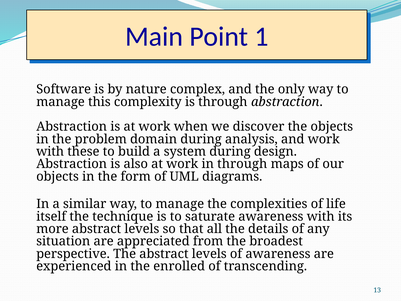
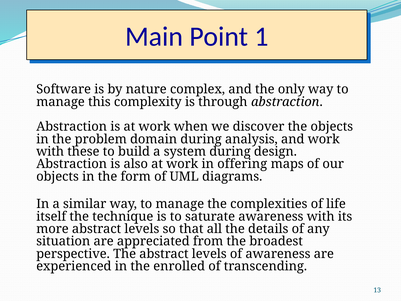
in through: through -> offering (242, 164)
